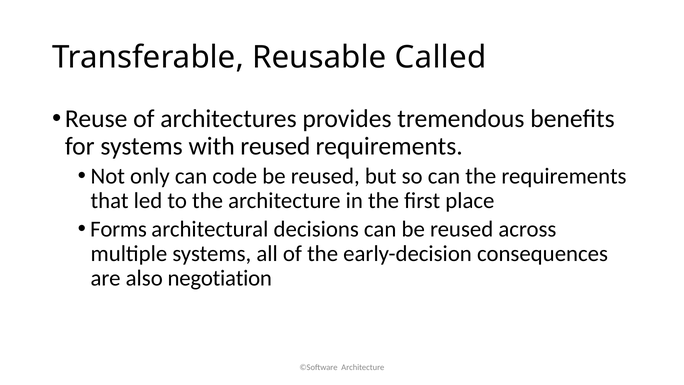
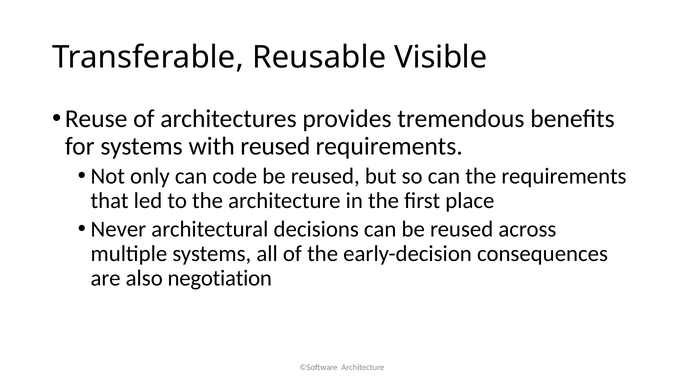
Called: Called -> Visible (441, 57)
Forms: Forms -> Never (118, 229)
